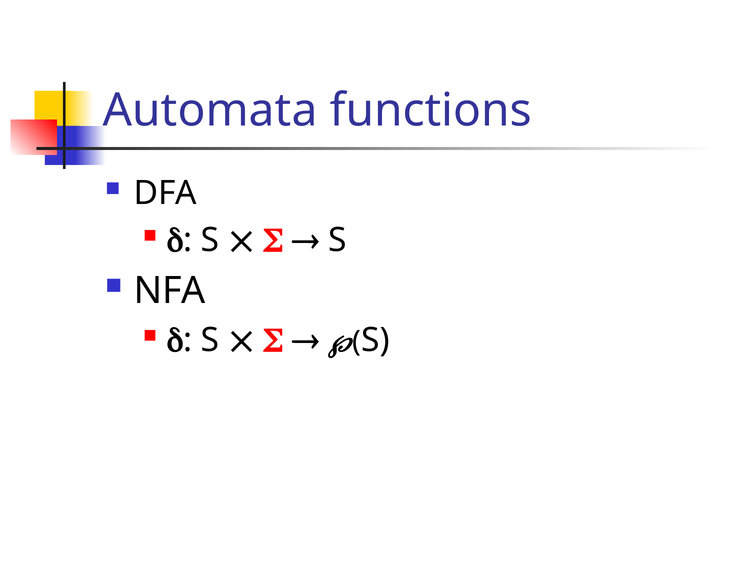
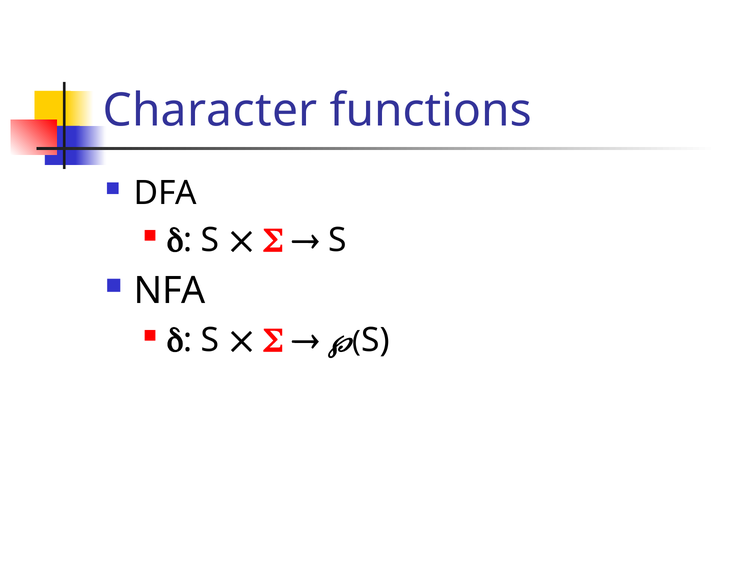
Automata: Automata -> Character (210, 110)
